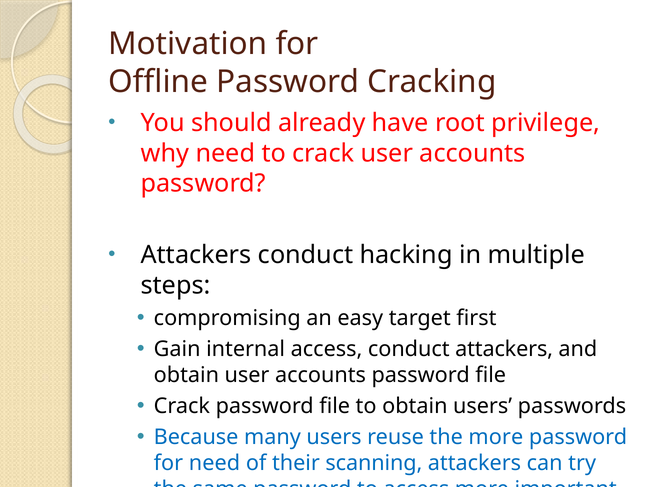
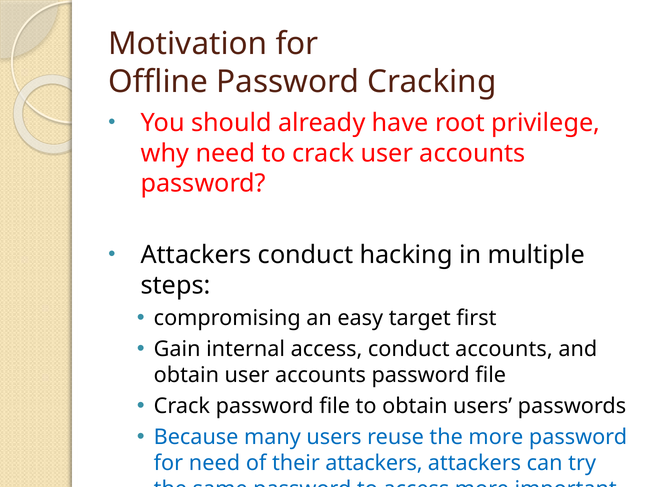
conduct attackers: attackers -> accounts (504, 349)
their scanning: scanning -> attackers (374, 463)
